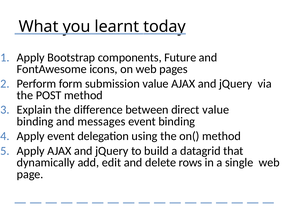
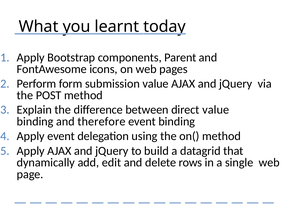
Future: Future -> Parent (180, 57)
messages: messages -> therefore (101, 121)
